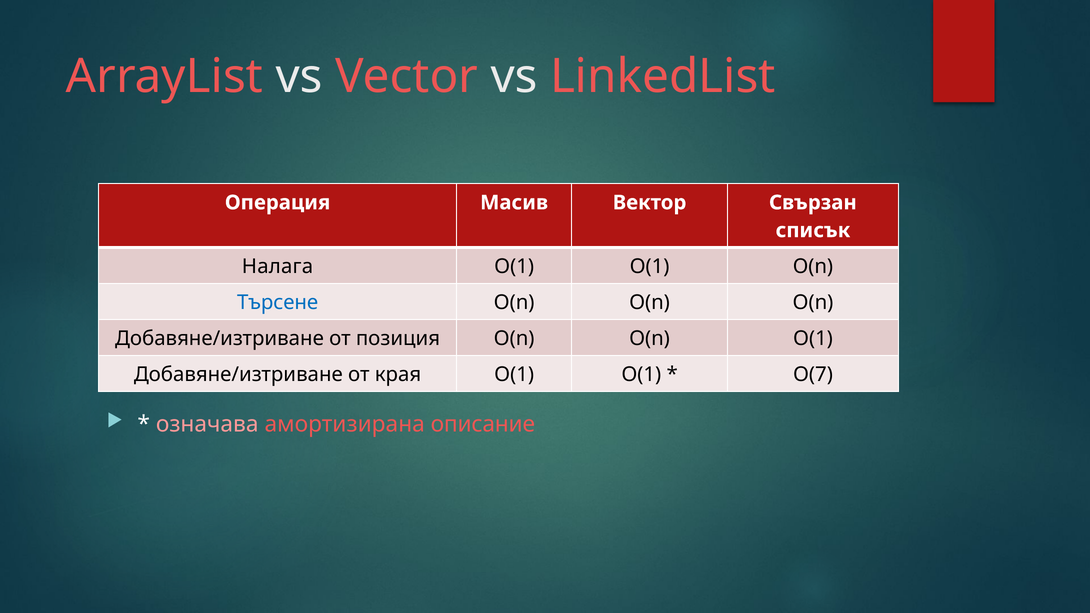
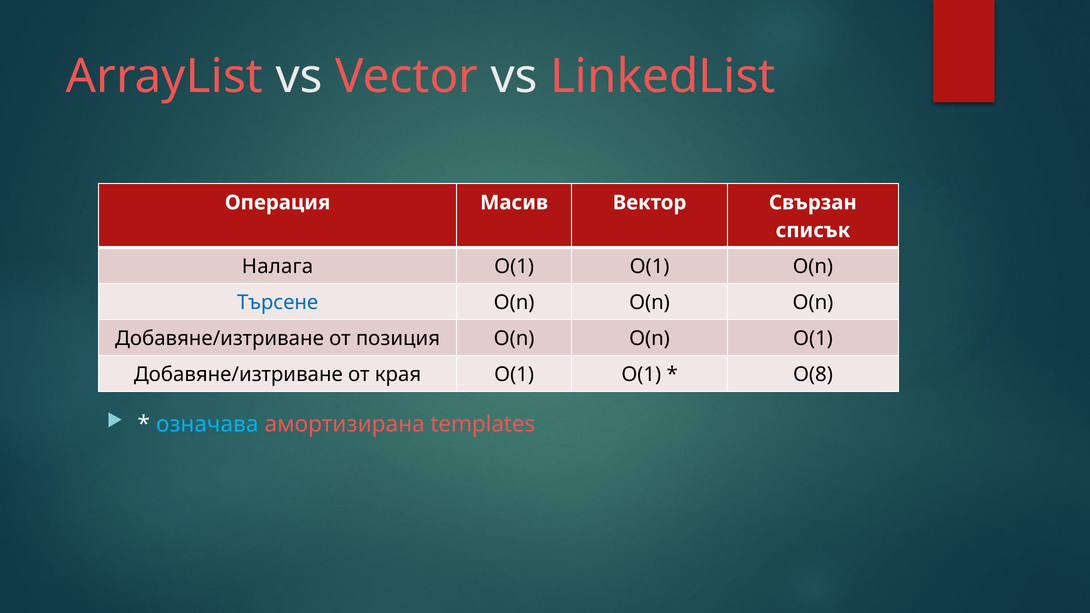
O(7: O(7 -> O(8 (813, 375)
означава colour: pink -> light blue (207, 424)
описание: описание -> templates (483, 424)
